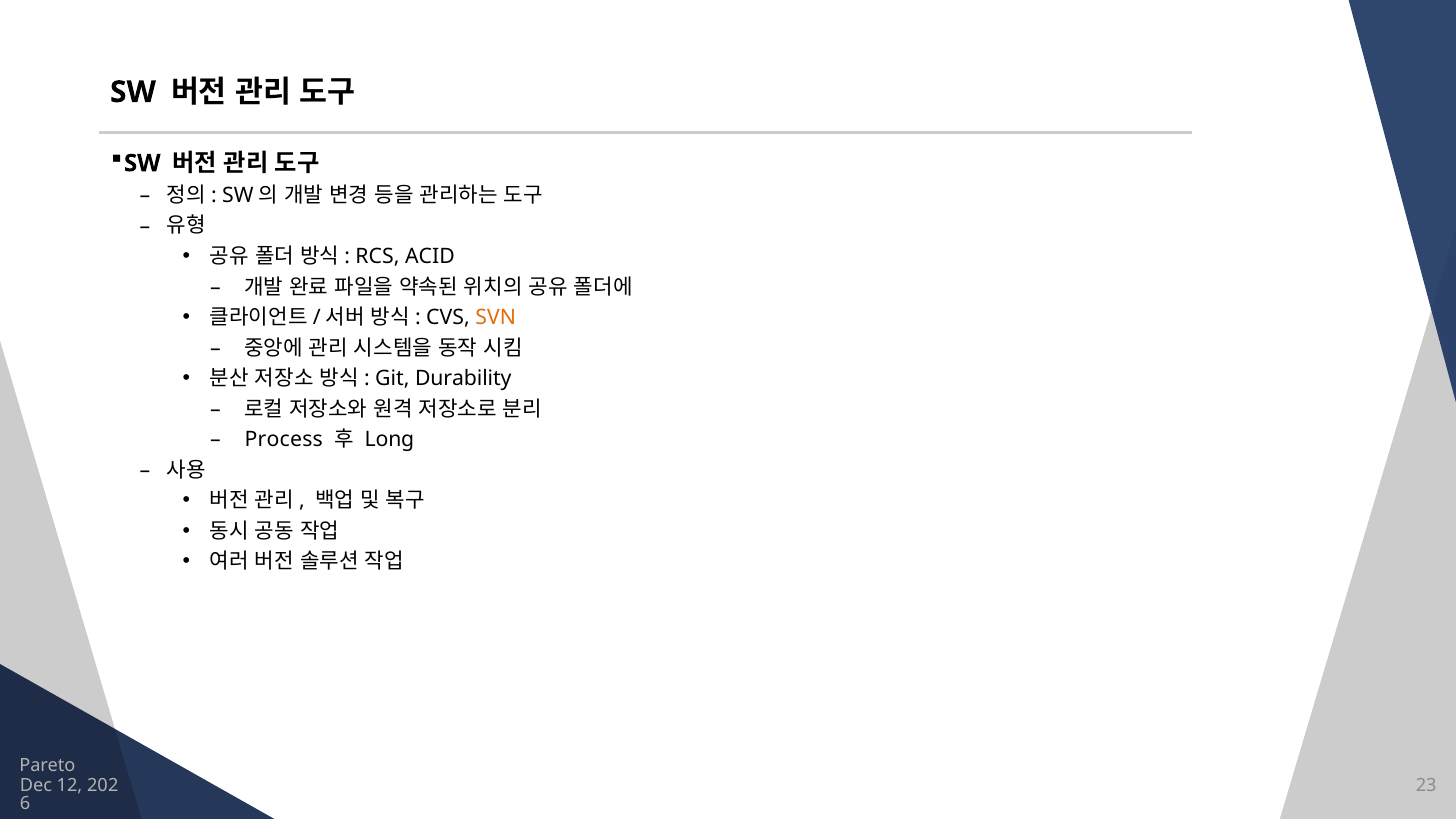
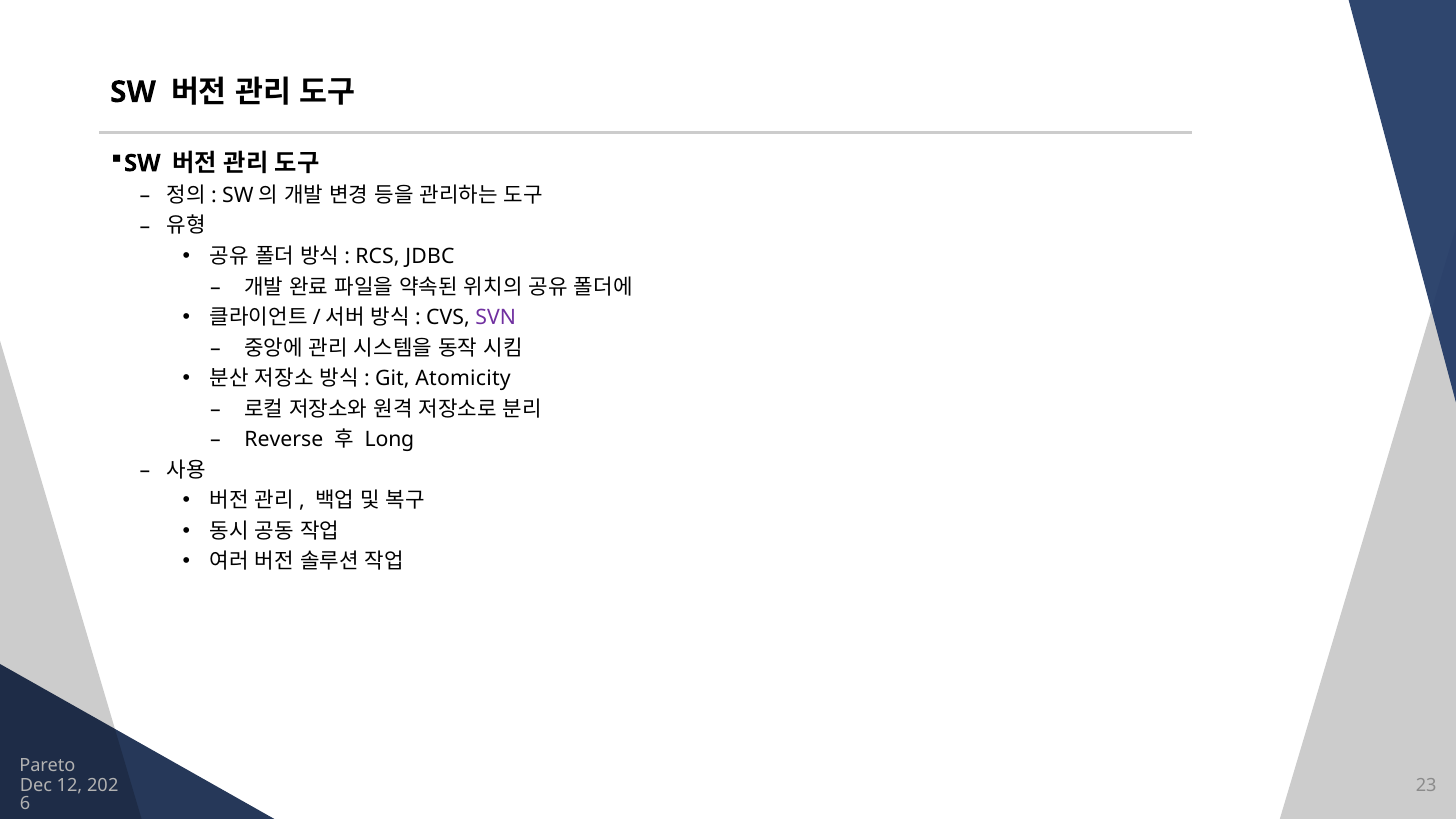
ACID: ACID -> JDBC (430, 256)
SVN colour: orange -> purple (496, 318)
Durability: Durability -> Atomicity (463, 379)
Process: Process -> Reverse (284, 440)
